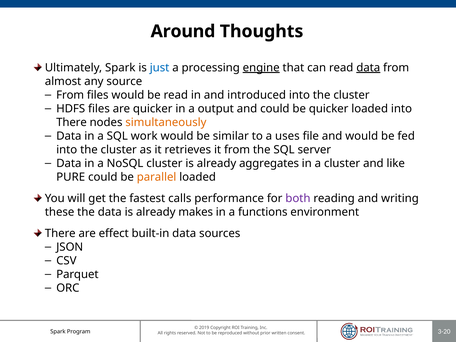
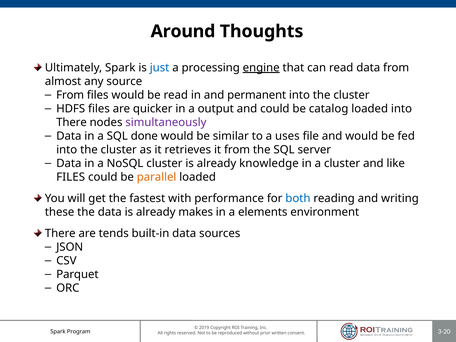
data underline: present -> none (368, 68)
introduced: introduced -> permanent (257, 95)
be quicker: quicker -> catalog (329, 109)
simultaneously colour: orange -> purple (166, 122)
work: work -> done (144, 136)
aggregates: aggregates -> knowledge (269, 163)
PURE: PURE -> FILES (71, 177)
calls: calls -> with (180, 198)
both colour: purple -> blue (298, 198)
functions: functions -> elements (263, 212)
effect: effect -> tends (114, 233)
